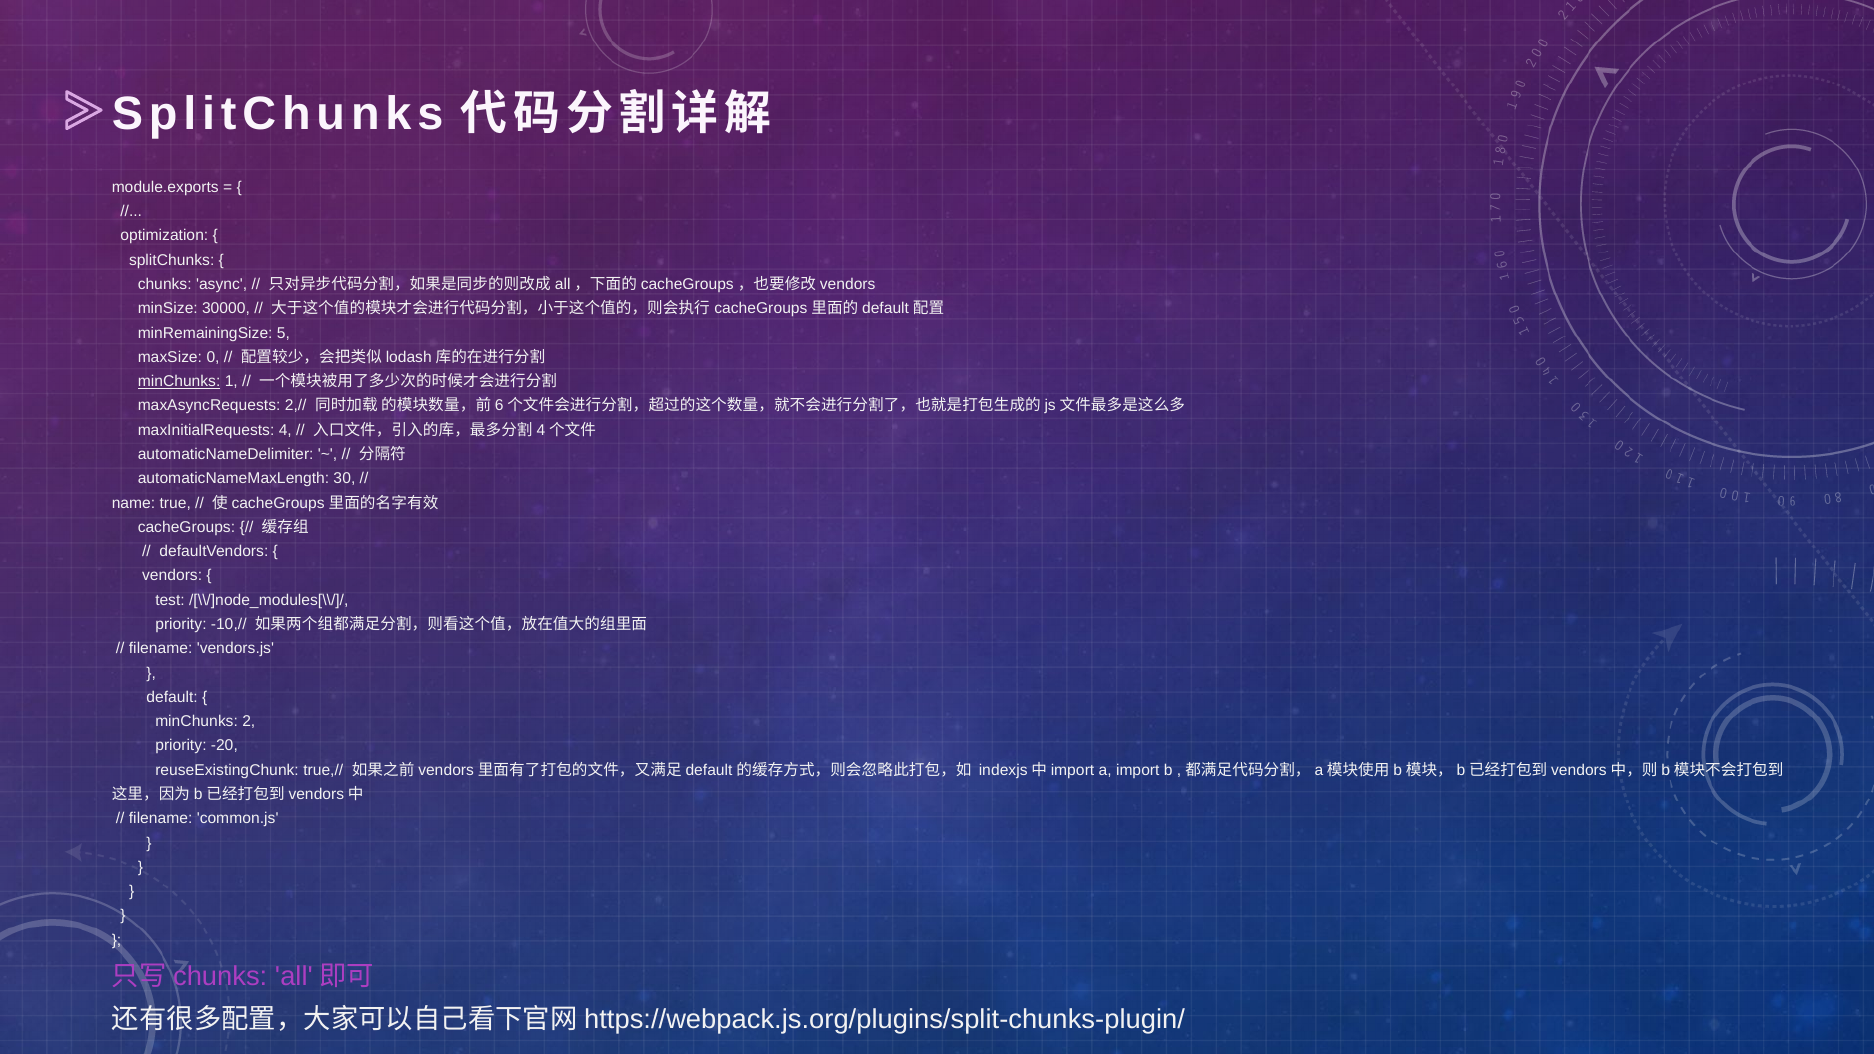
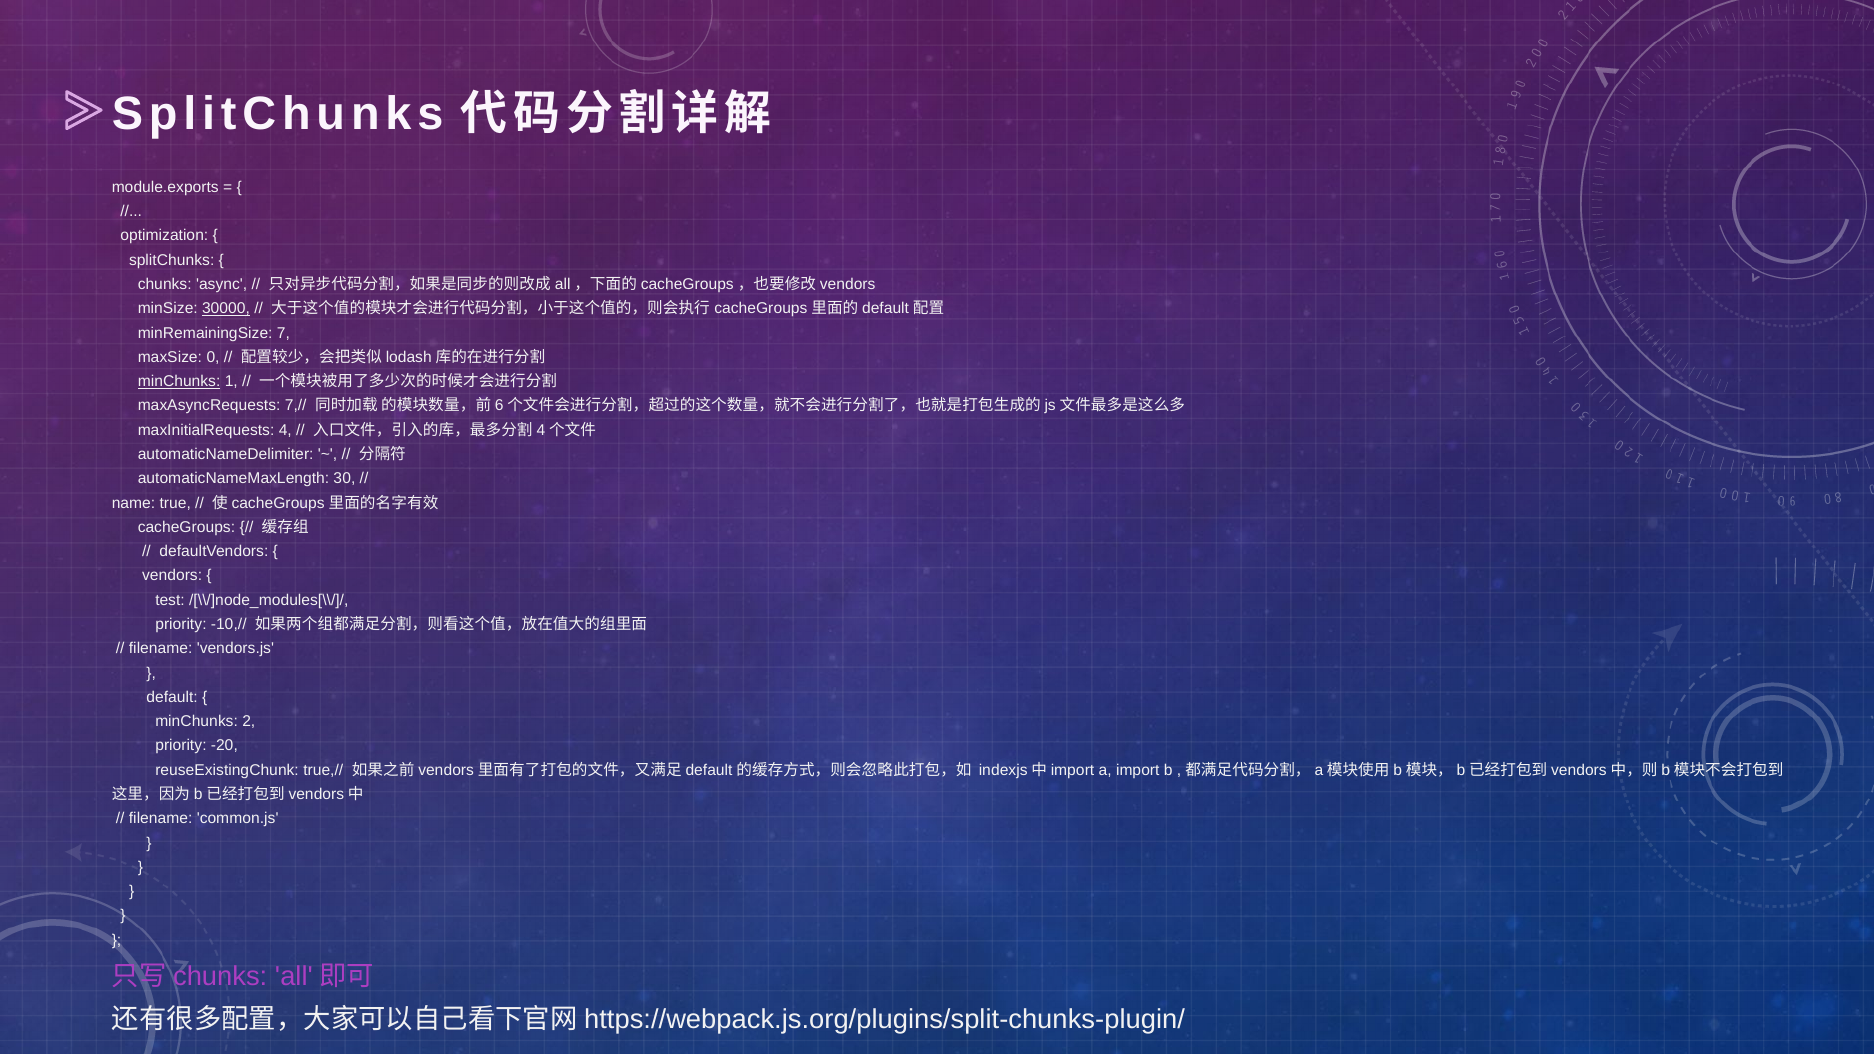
30000 underline: none -> present (226, 309)
5: 5 -> 7 (283, 333)
2,//: 2,// -> 7,// (296, 406)
